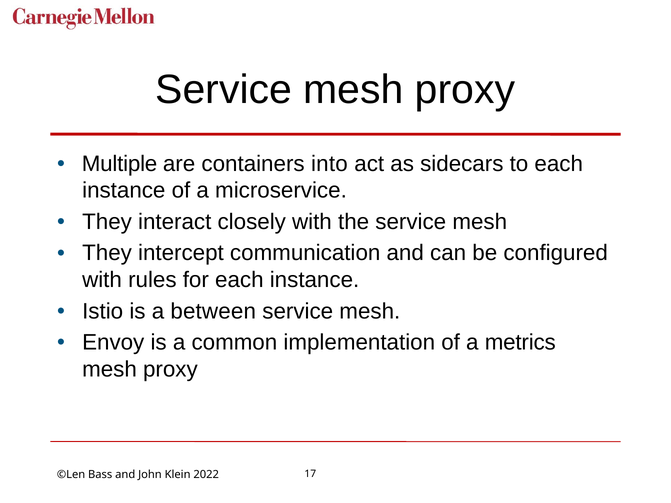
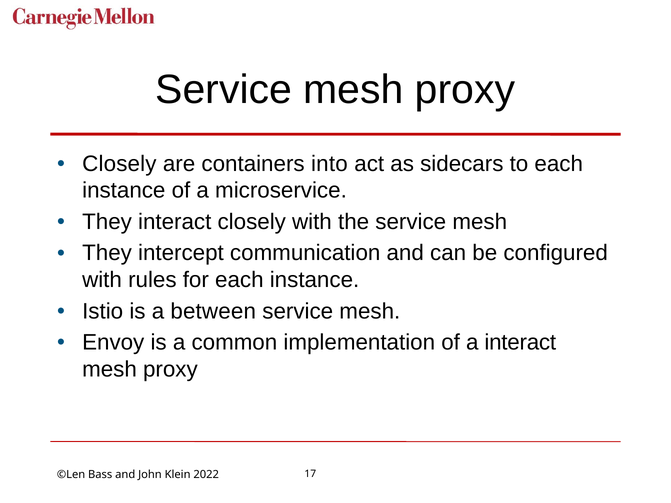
Multiple: Multiple -> Closely (119, 164)
a metrics: metrics -> interact (520, 343)
